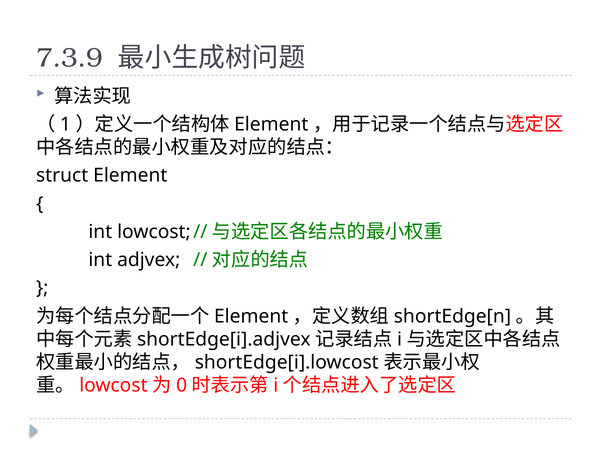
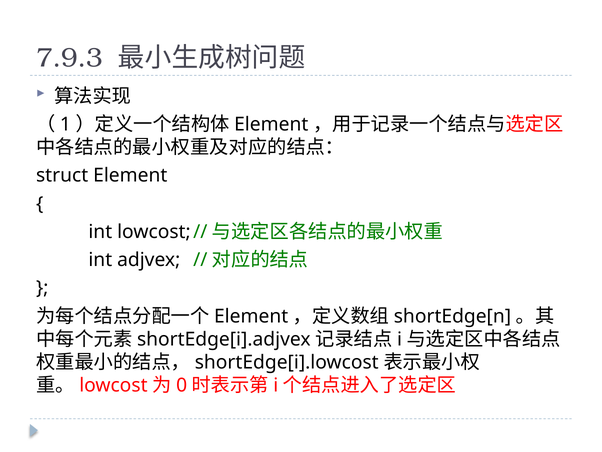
7.3.9: 7.3.9 -> 7.9.3 (70, 58)
